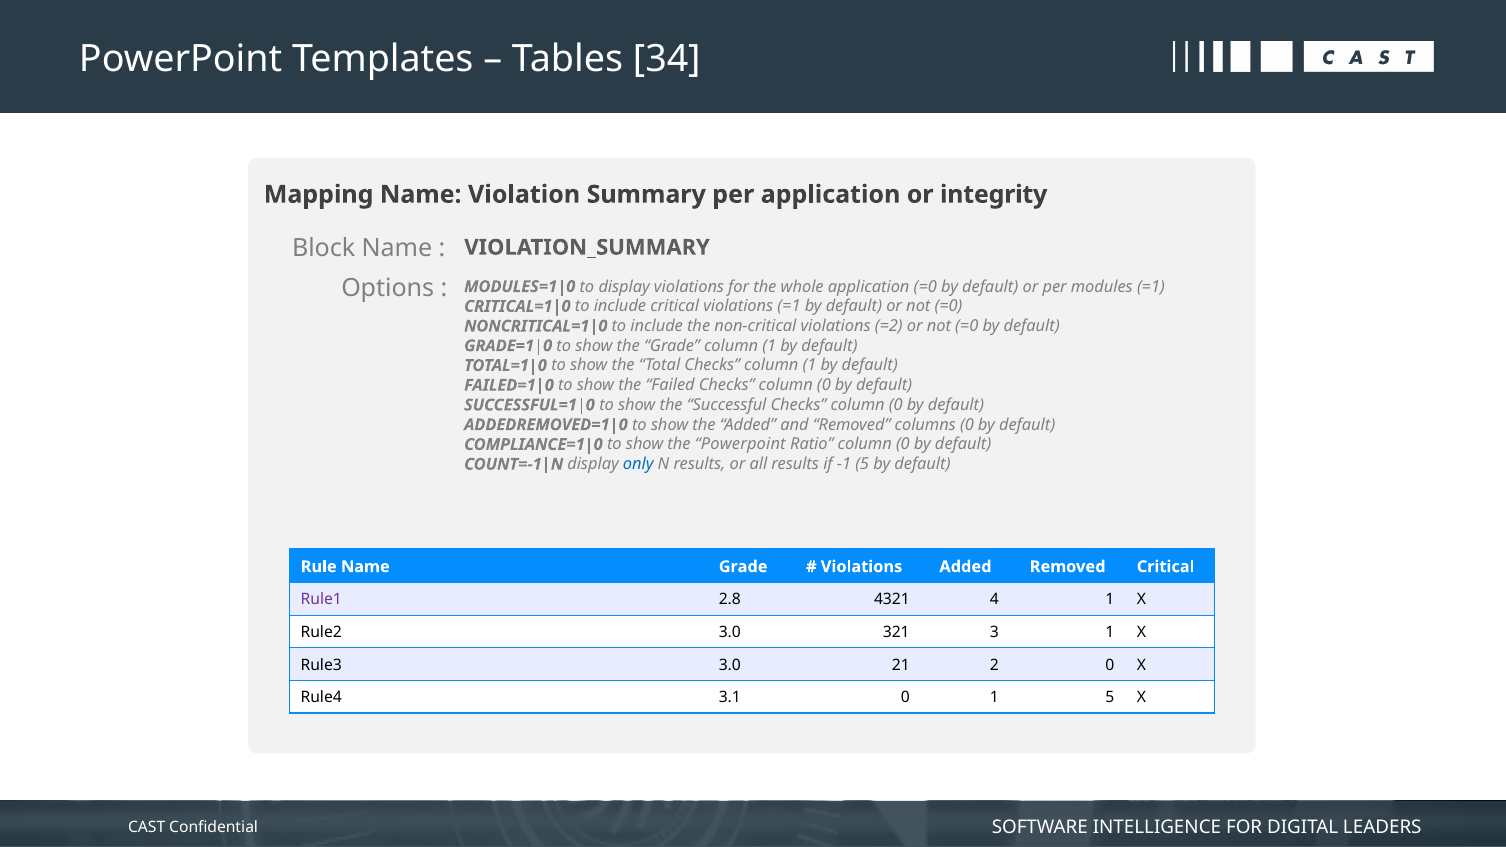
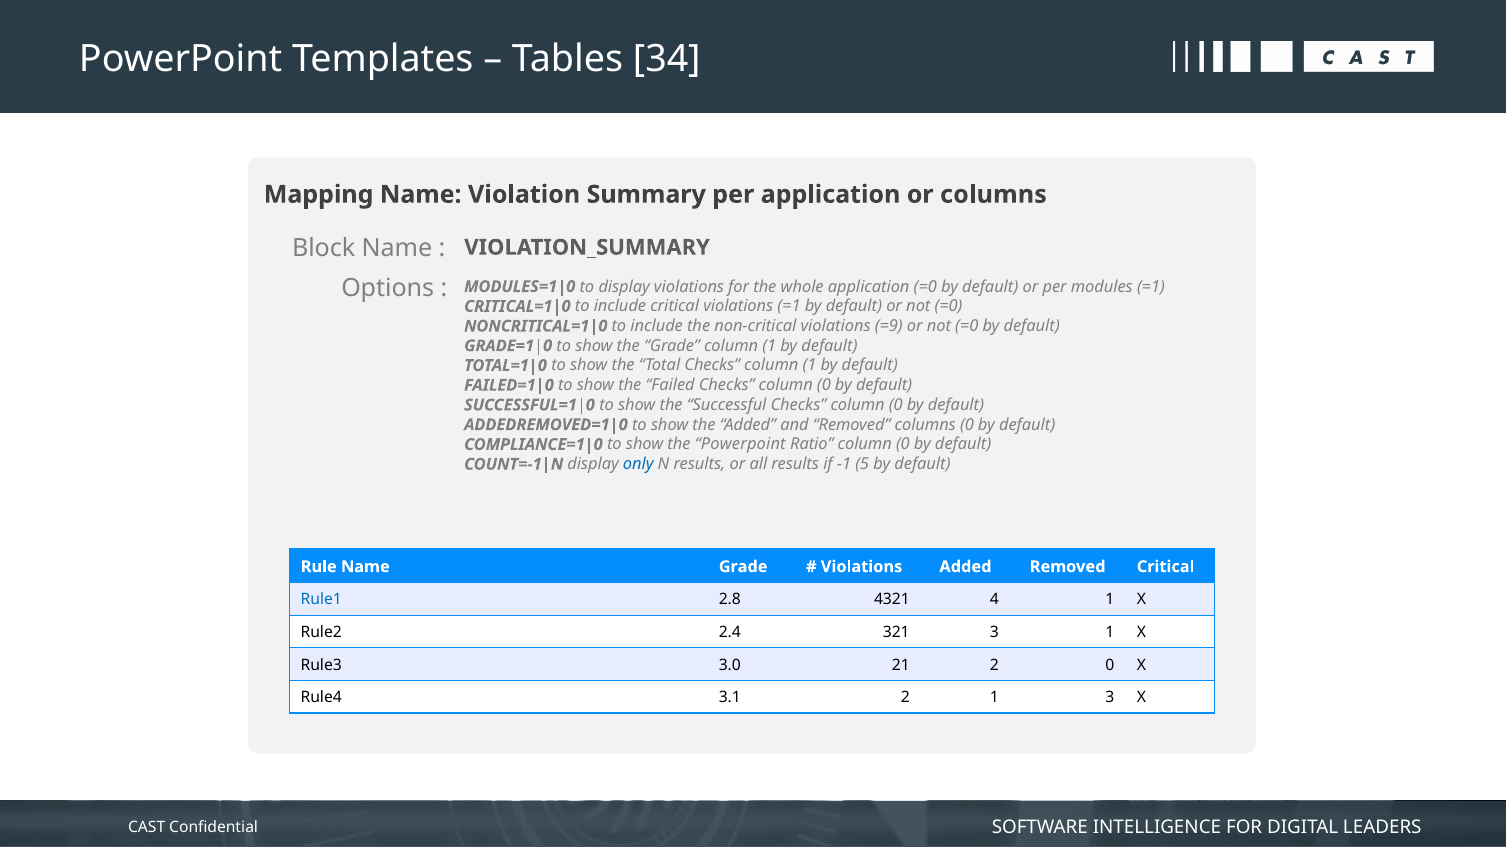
or integrity: integrity -> columns (993, 194)
=2: =2 -> =9 (889, 326)
Rule1 colour: purple -> blue (321, 600)
Rule2 3.0: 3.0 -> 2.4 (730, 632)
3.1 0: 0 -> 2 (905, 698)
1 5: 5 -> 3 (1110, 698)
